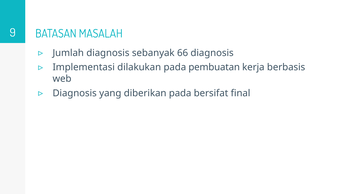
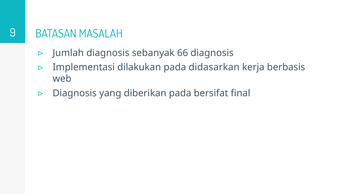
pembuatan: pembuatan -> didasarkan (214, 67)
